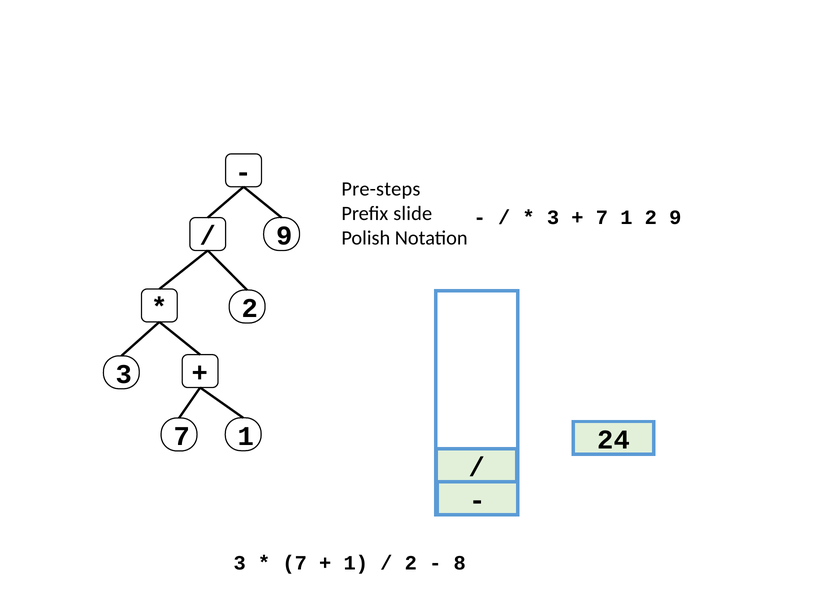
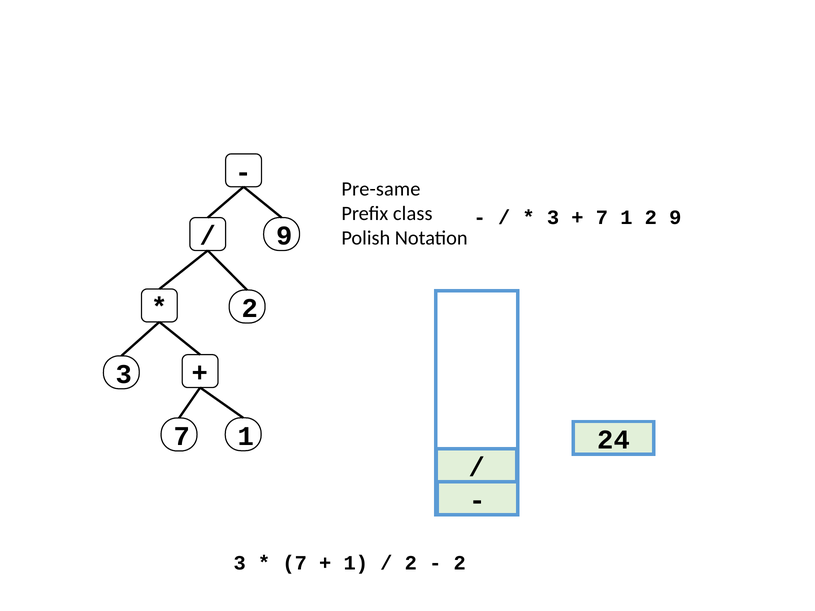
Pre-steps: Pre-steps -> Pre-same (381, 189)
slide: slide -> class (413, 213)
8: 8 -> 2 (460, 563)
